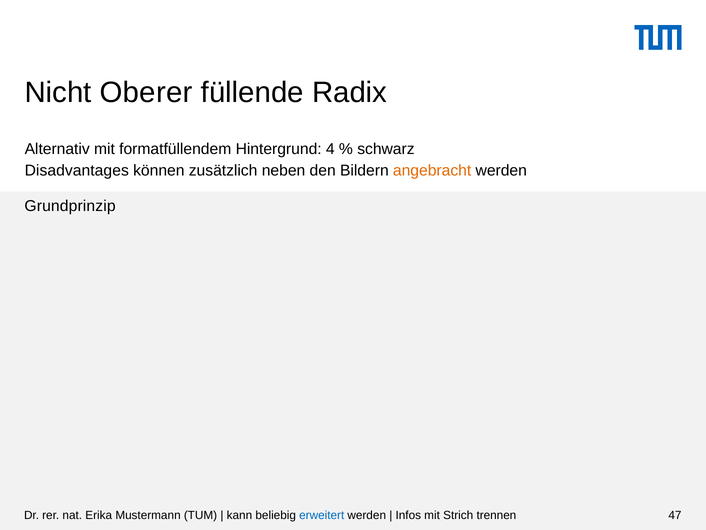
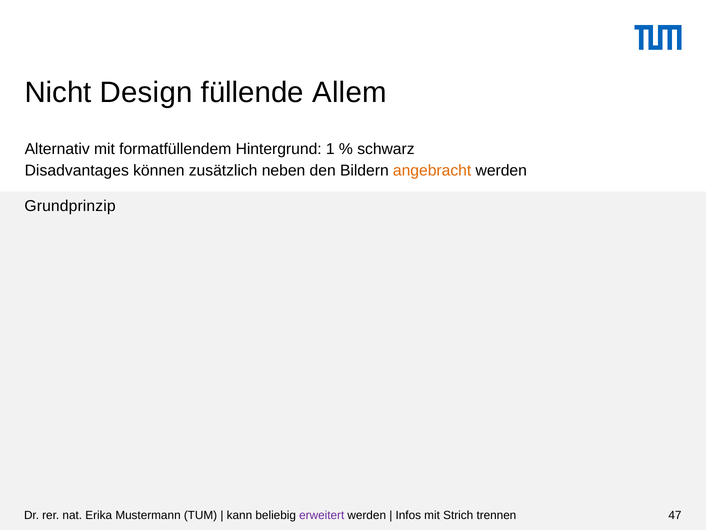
Oberer: Oberer -> Design (146, 93)
Radix: Radix -> Allem (349, 93)
4: 4 -> 1 (330, 149)
erweitert colour: blue -> purple (322, 515)
